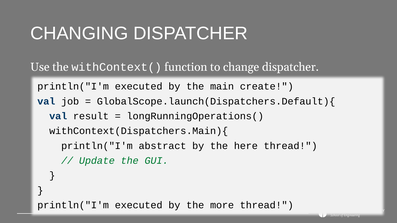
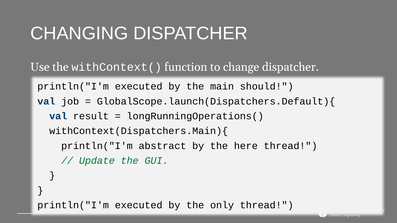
create: create -> should (267, 87)
more: more -> only (222, 205)
